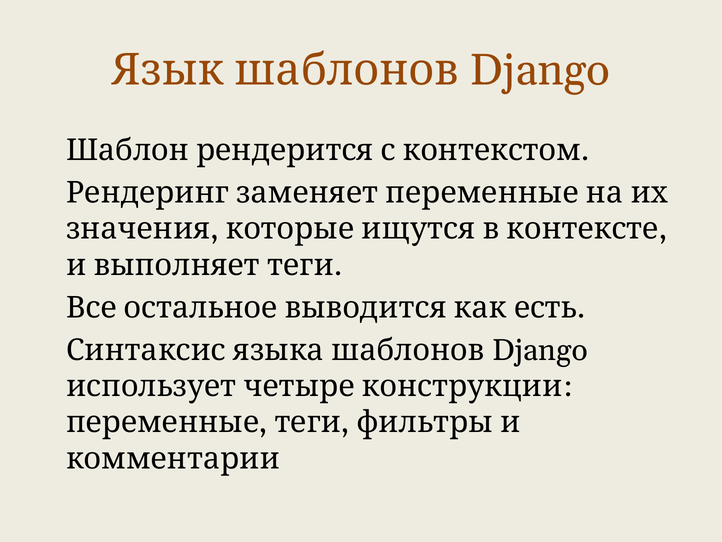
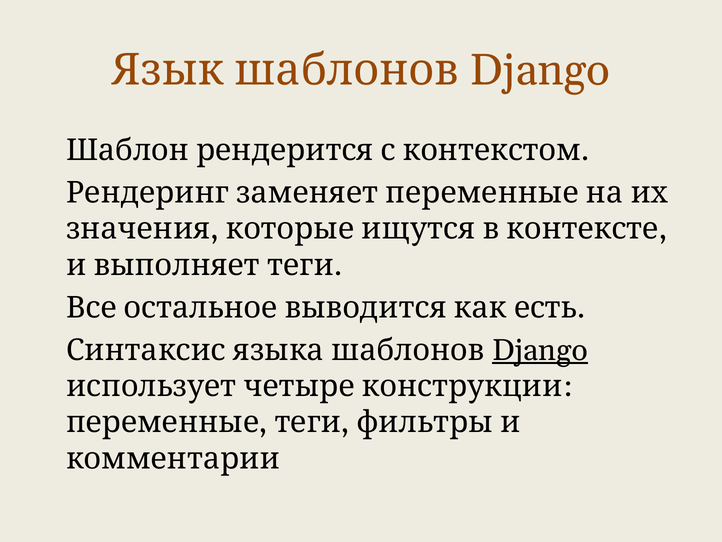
Django underline: none -> present (540, 350)
